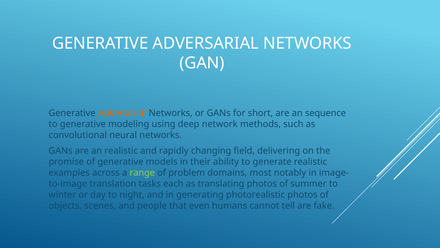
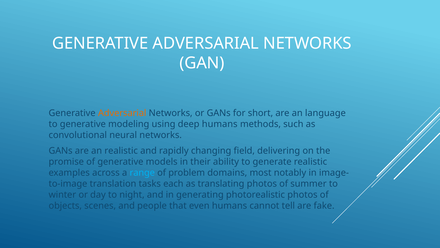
sequence: sequence -> language (325, 113)
deep network: network -> humans (220, 124)
range colour: light green -> light blue (142, 173)
